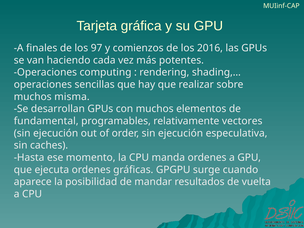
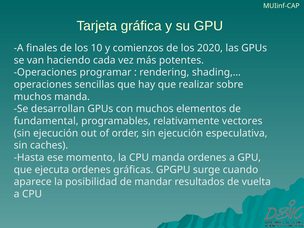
97: 97 -> 10 (97, 48)
2016: 2016 -> 2020 (210, 48)
computing: computing -> programar (106, 72)
muchos misma: misma -> manda (72, 97)
